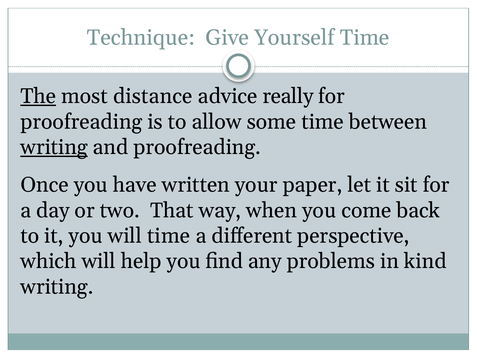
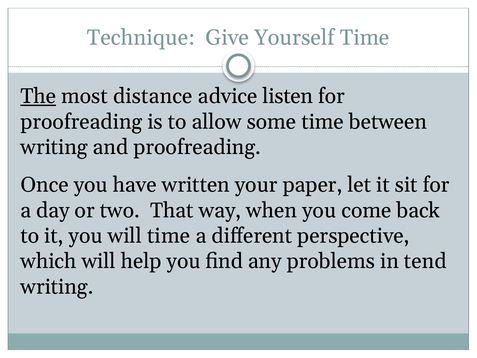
really: really -> listen (288, 96)
writing underline: present -> none (54, 147)
kind: kind -> tend (425, 261)
